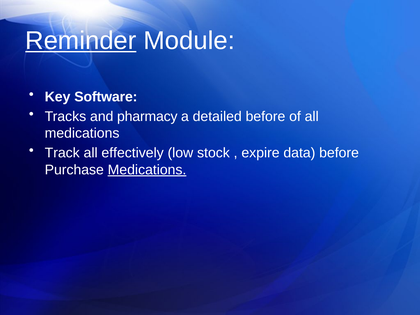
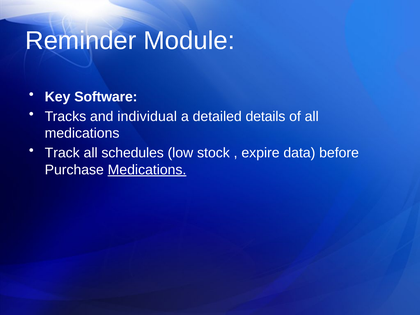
Reminder underline: present -> none (81, 41)
pharmacy: pharmacy -> individual (147, 117)
detailed before: before -> details (266, 117)
effectively: effectively -> schedules (133, 153)
